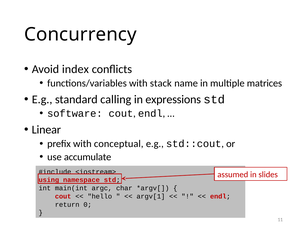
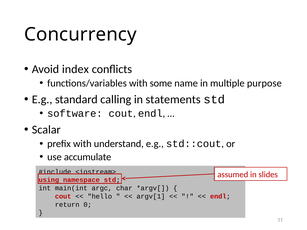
stack: stack -> some (161, 83)
matrices: matrices -> purpose (264, 83)
expressions: expressions -> statements (173, 100)
Linear: Linear -> Scalar (46, 130)
conceptual: conceptual -> understand (119, 144)
